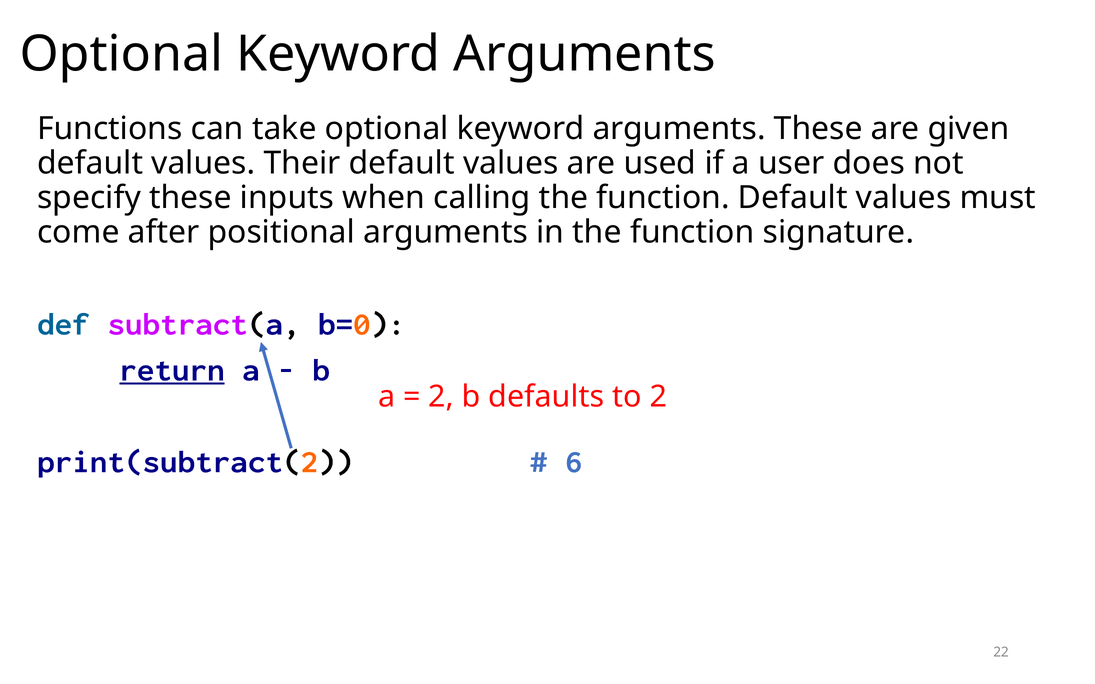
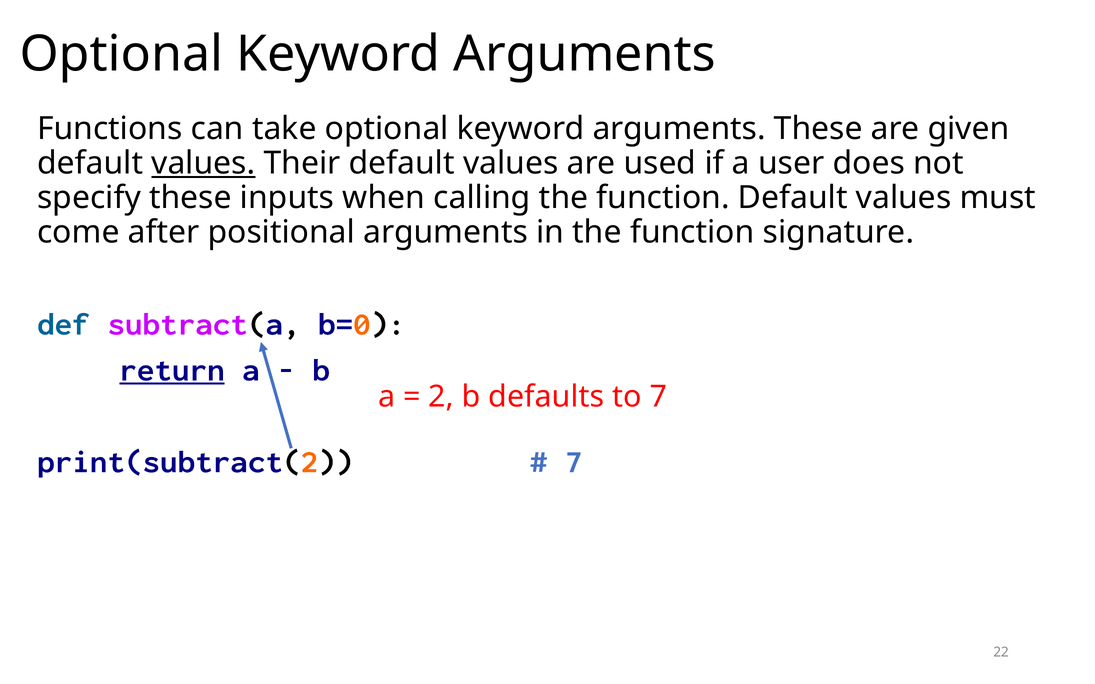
values underline: none -> present (203, 163)
to 2: 2 -> 7 (658, 397)
6: 6 -> 7 (574, 462)
